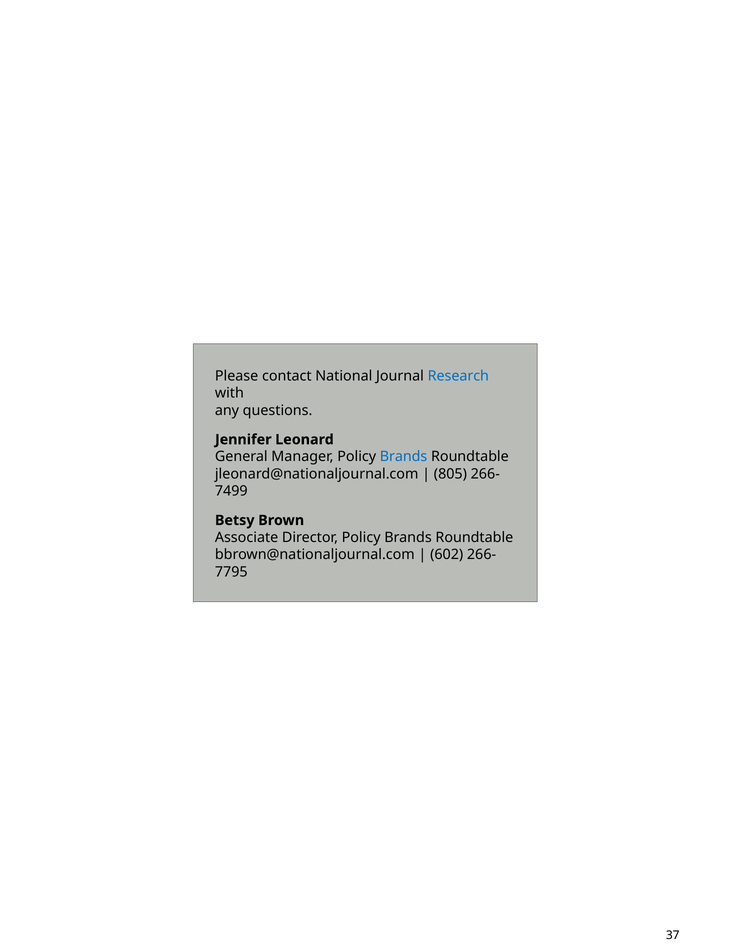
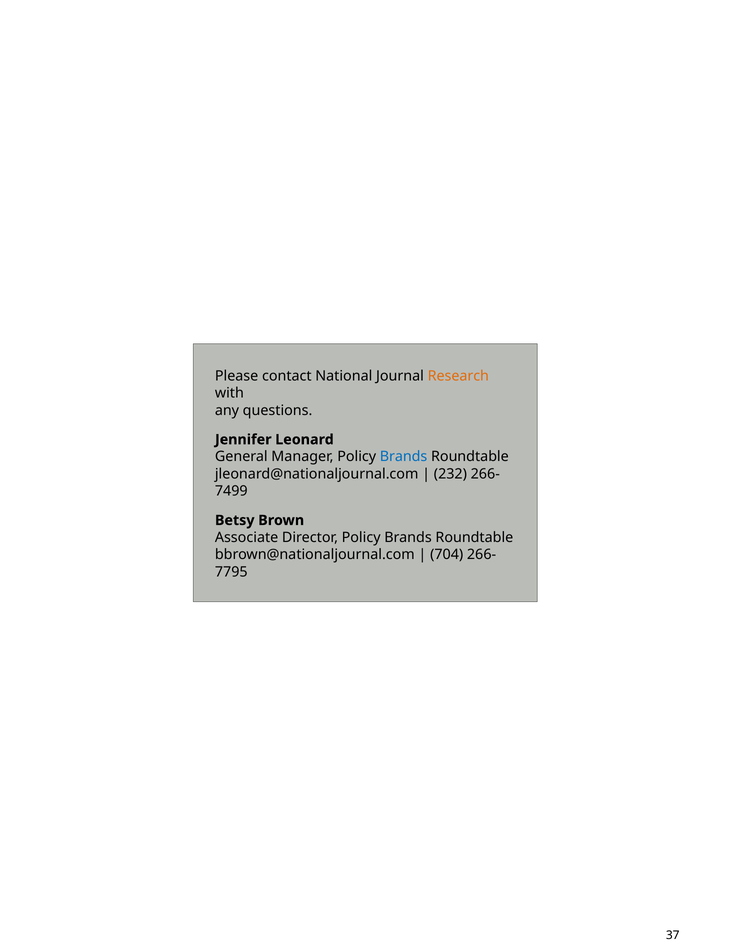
Research colour: blue -> orange (458, 376)
805: 805 -> 232 (450, 474)
602: 602 -> 704 (447, 555)
